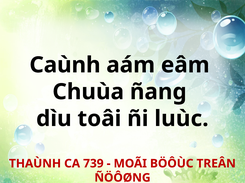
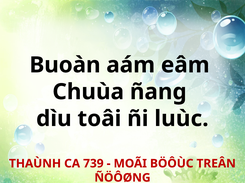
Caùnh: Caùnh -> Buoàn (65, 65)
